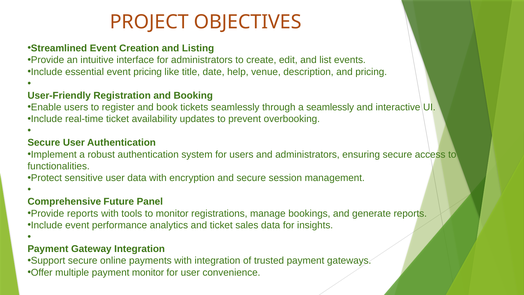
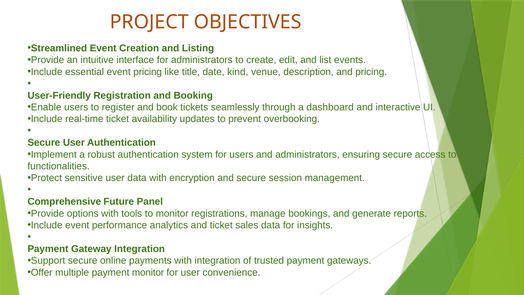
help: help -> kind (238, 72)
a seamlessly: seamlessly -> dashboard (330, 107)
Provide reports: reports -> options (83, 213)
